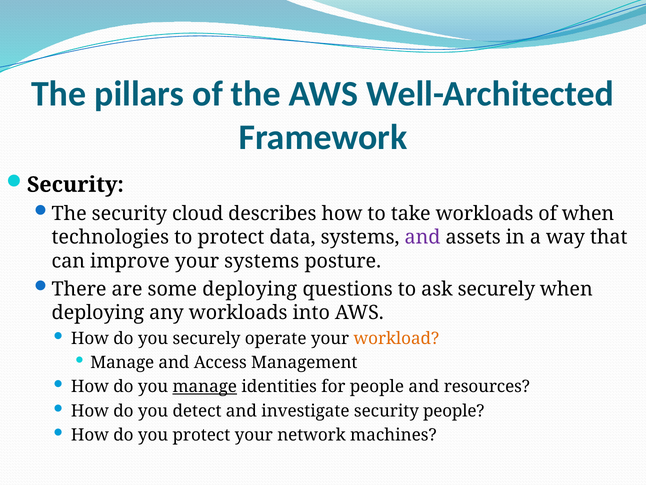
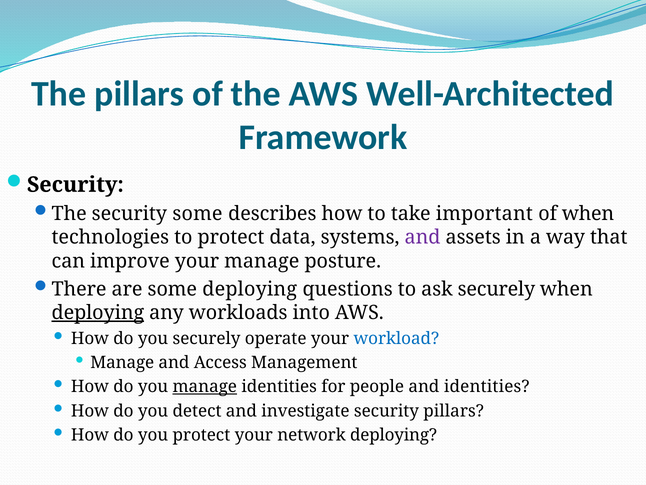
security cloud: cloud -> some (198, 213)
take workloads: workloads -> important (484, 213)
your systems: systems -> manage (262, 261)
deploying underline: none -> present (98, 312)
workload colour: orange -> blue (396, 338)
and resources: resources -> identities (487, 386)
security people: people -> pillars (454, 411)
network machines: machines -> deploying (393, 435)
